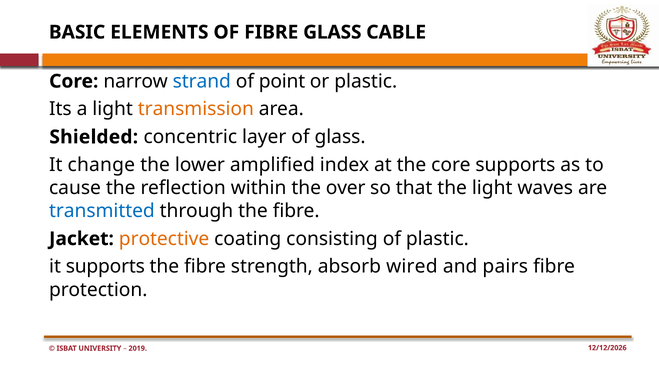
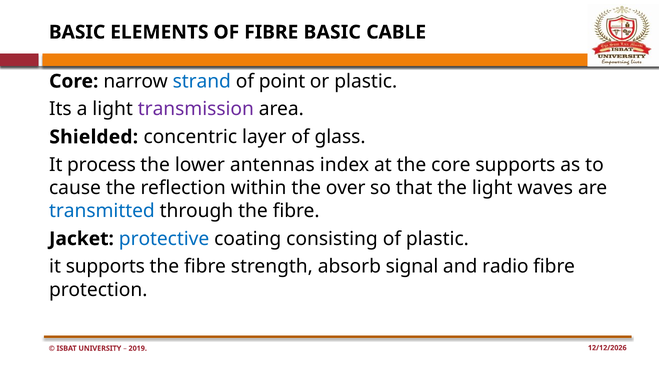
FIBRE GLASS: GLASS -> BASIC (332, 32)
transmission colour: orange -> purple (196, 109)
change: change -> process (101, 165)
amplified: amplified -> antennas (272, 165)
protective colour: orange -> blue (164, 239)
wired: wired -> signal (412, 266)
pairs: pairs -> radio (505, 266)
